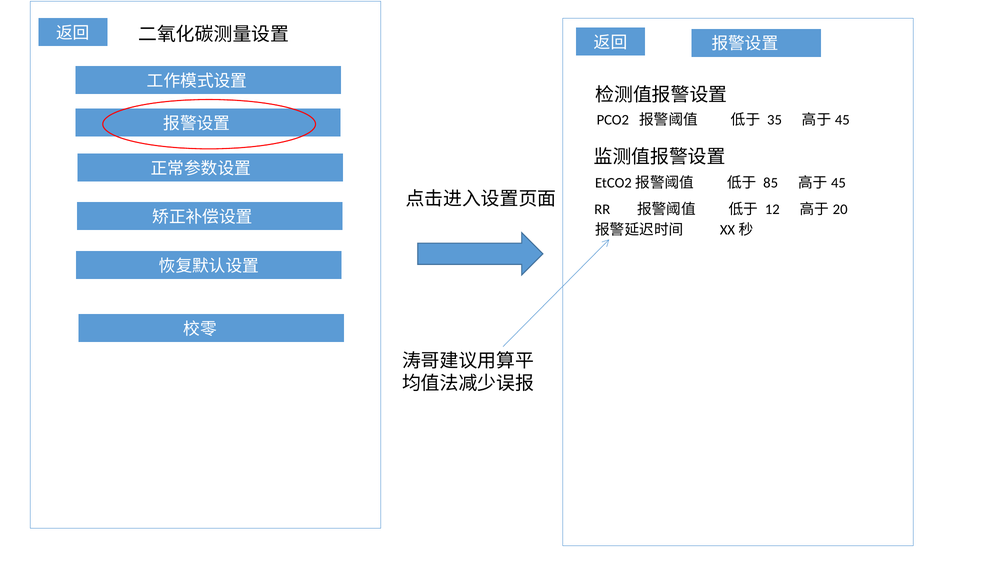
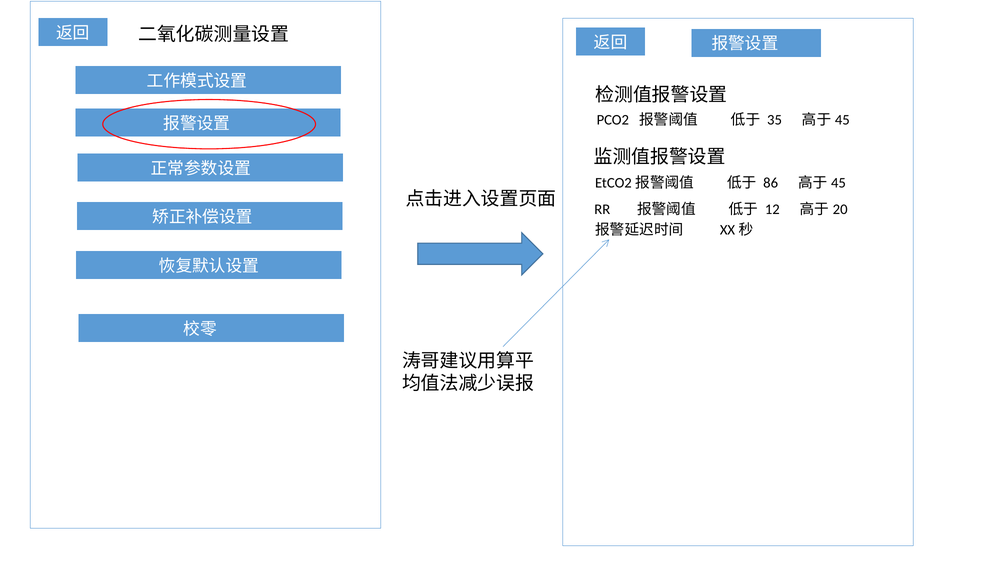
85: 85 -> 86 (771, 183)
